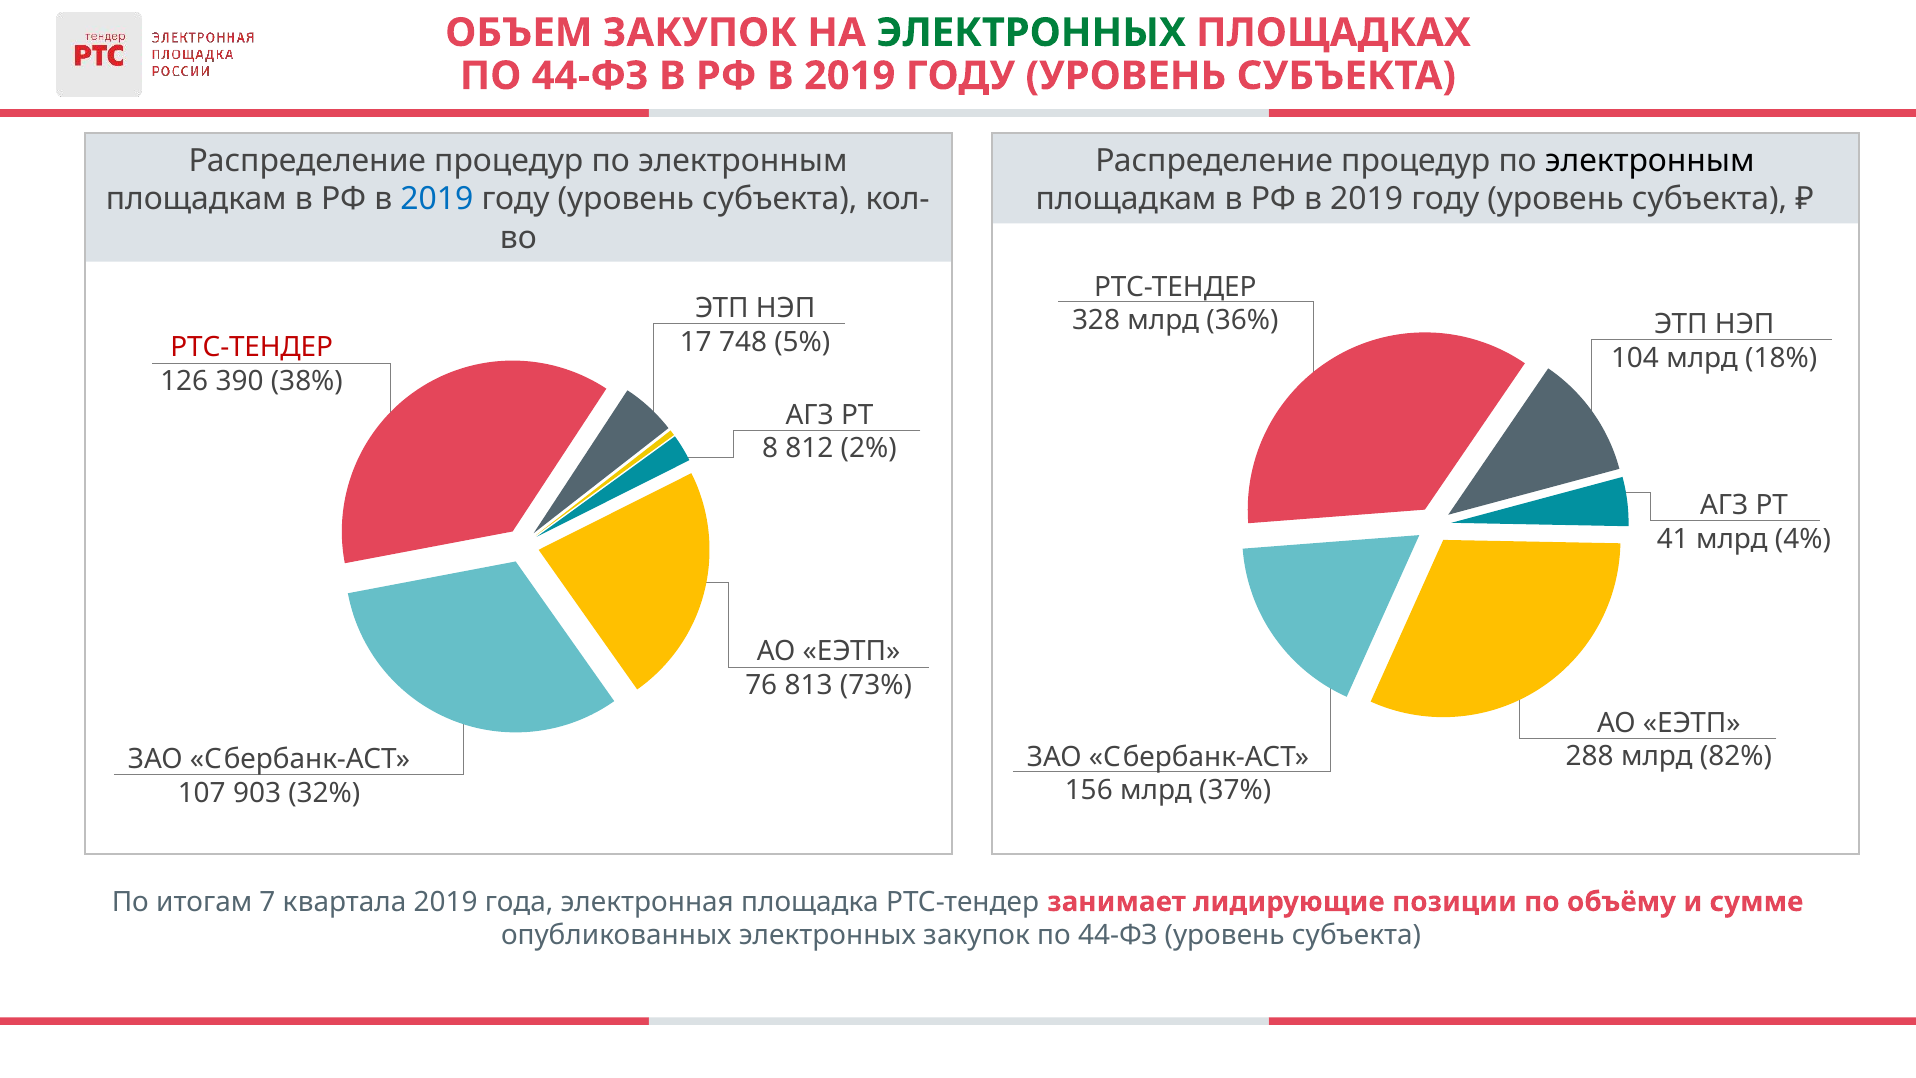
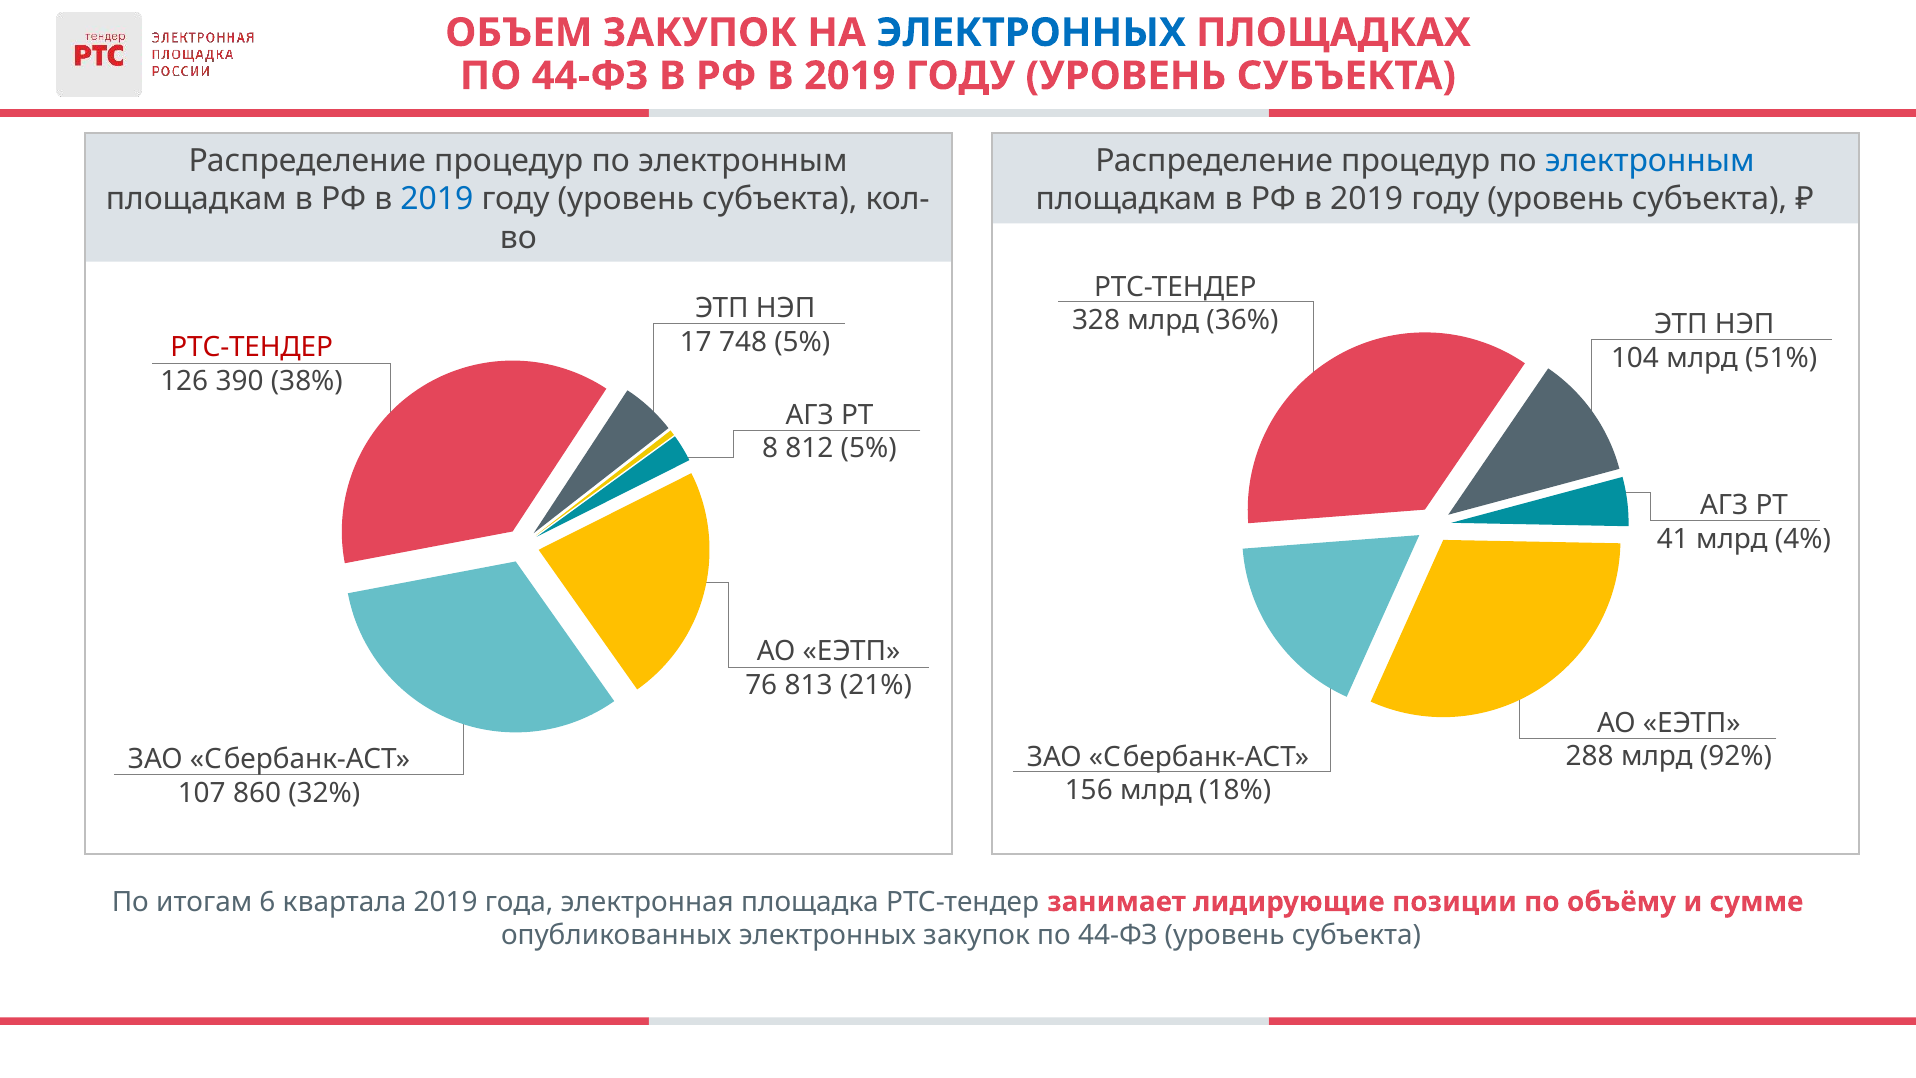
ЭЛЕКТРОННЫХ colour: green -> blue (1031, 33)
электронным colour: black -> blue (1650, 161)
18%: 18% -> 51% (1781, 358)
812 2%: 2% -> 5% (869, 448)
73%: 73% -> 21% (876, 685)
82%: 82% -> 92% (1736, 756)
37%: 37% -> 18% (1235, 790)
903: 903 -> 860 (257, 793)
7: 7 -> 6 (267, 902)
